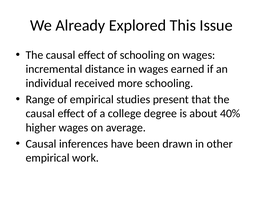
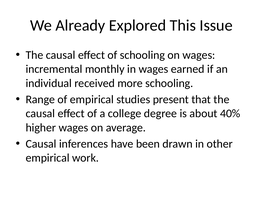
distance: distance -> monthly (105, 69)
